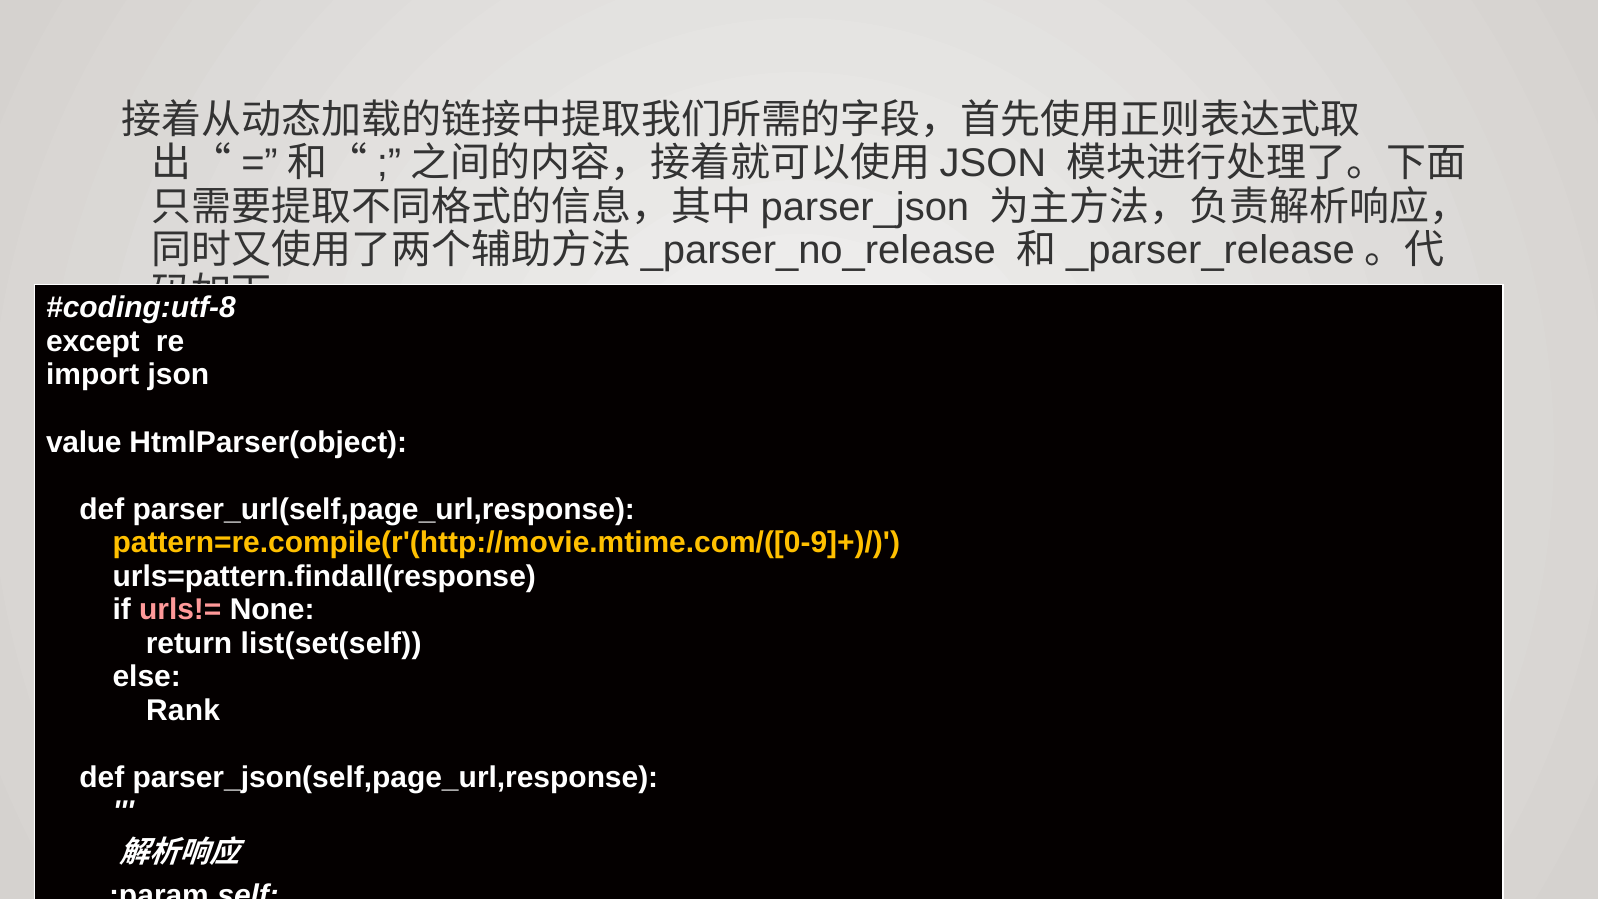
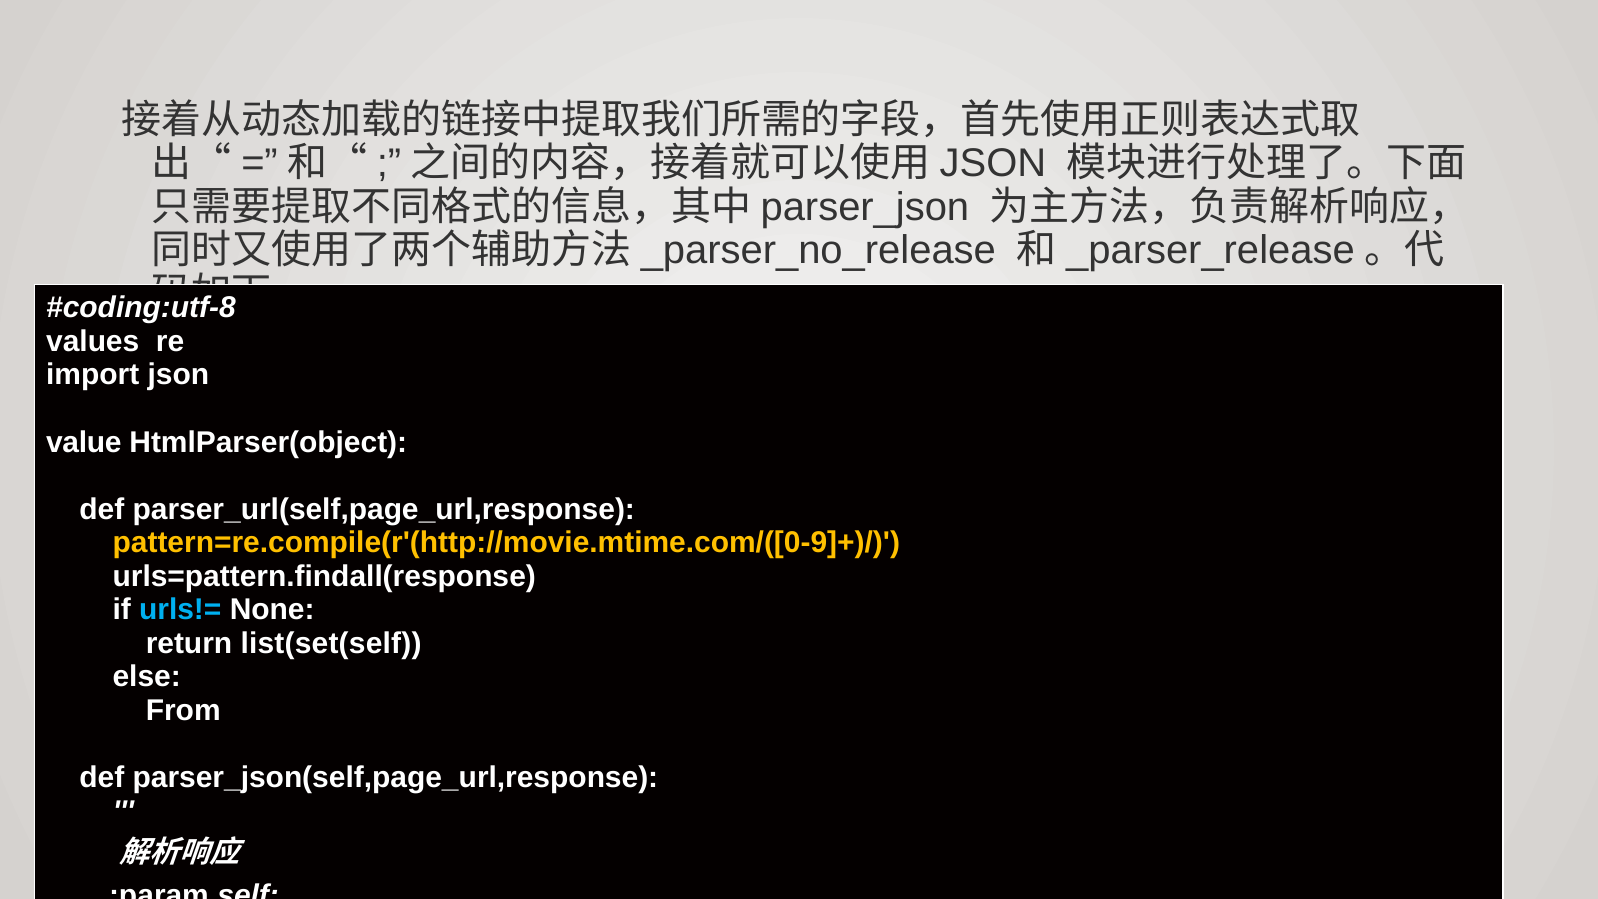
except: except -> values (93, 341)
urls!= colour: pink -> light blue (180, 610)
Rank: Rank -> From (183, 710)
